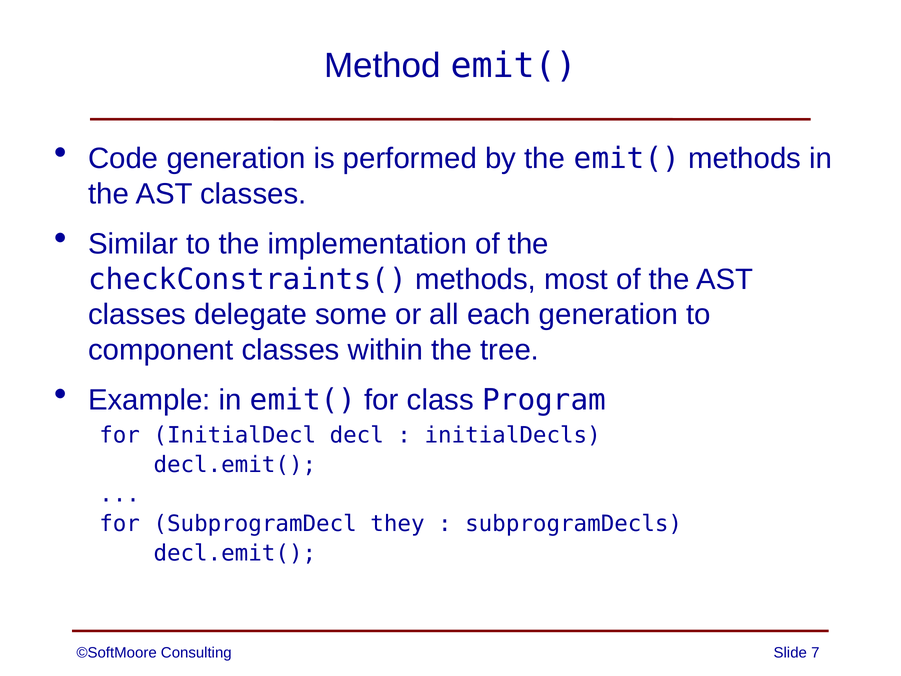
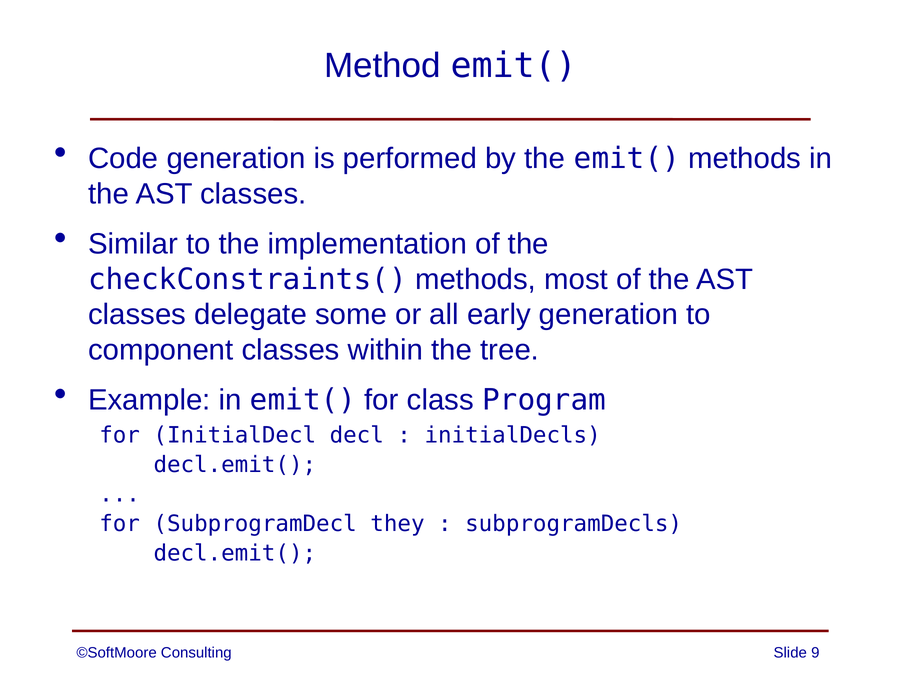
each: each -> early (499, 315)
7: 7 -> 9 (815, 653)
